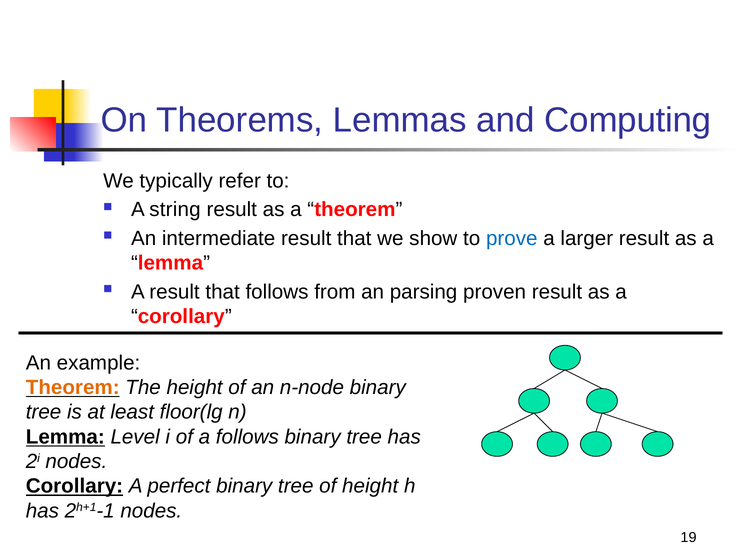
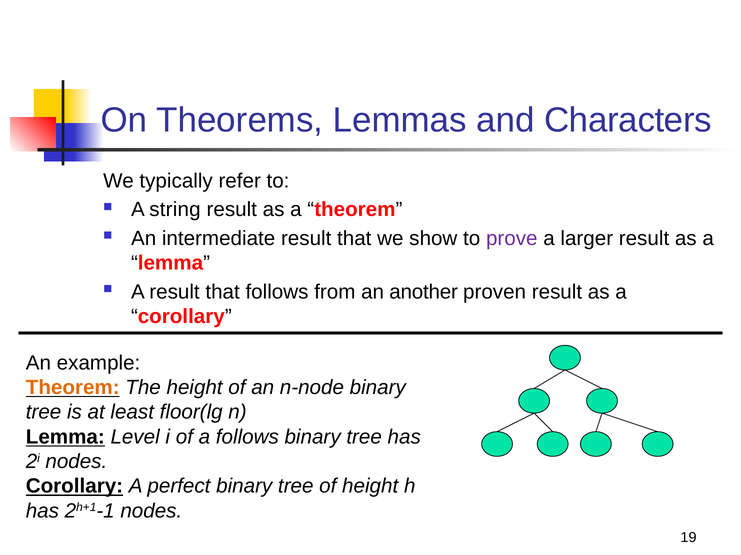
Computing: Computing -> Characters (628, 120)
prove colour: blue -> purple (512, 239)
parsing: parsing -> another (424, 292)
